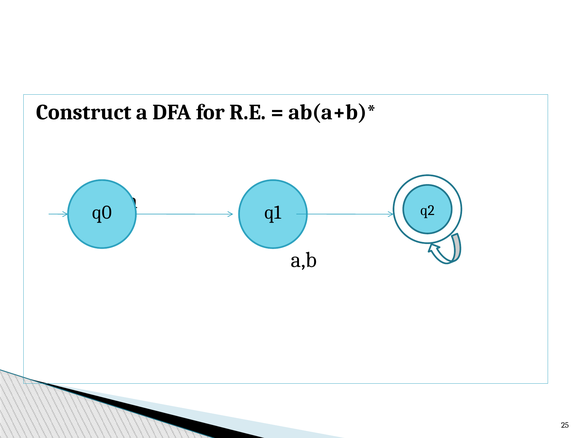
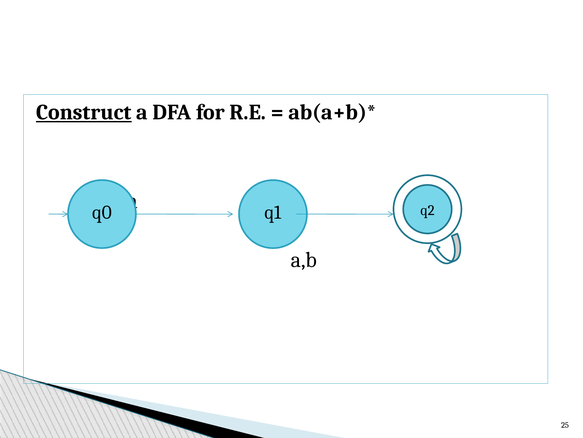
Construct underline: none -> present (84, 112)
